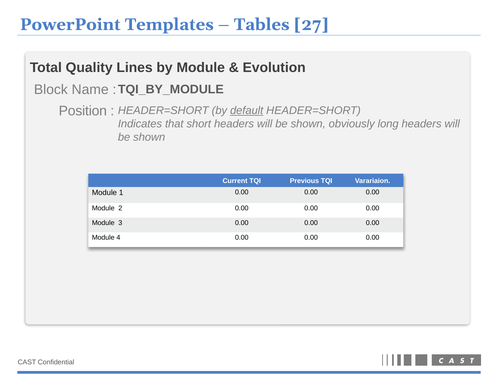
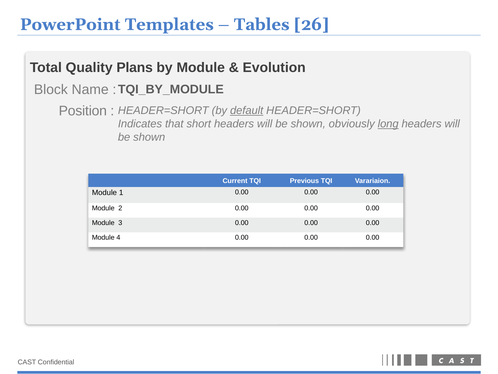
27: 27 -> 26 (311, 24)
Lines: Lines -> Plans (135, 67)
long underline: none -> present (388, 124)
